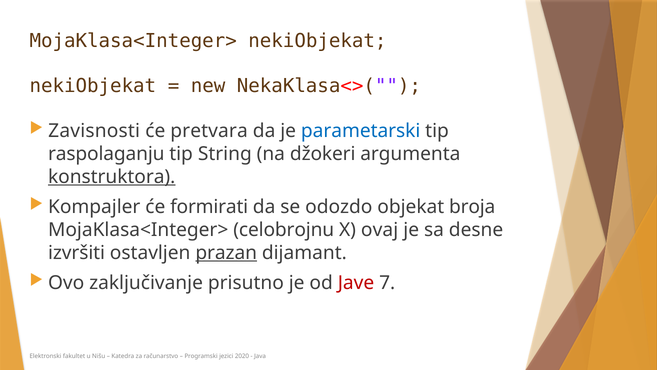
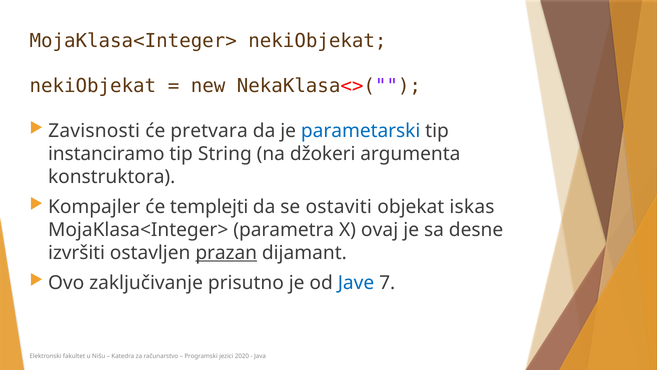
raspolaganju: raspolaganju -> instanciramo (106, 154)
konstruktora underline: present -> none (112, 177)
formirati: formirati -> templejti (209, 207)
odozdo: odozdo -> ostaviti (339, 207)
broja: broja -> iskas (472, 207)
celobrojnu: celobrojnu -> parametra (284, 230)
Jave colour: red -> blue (356, 282)
